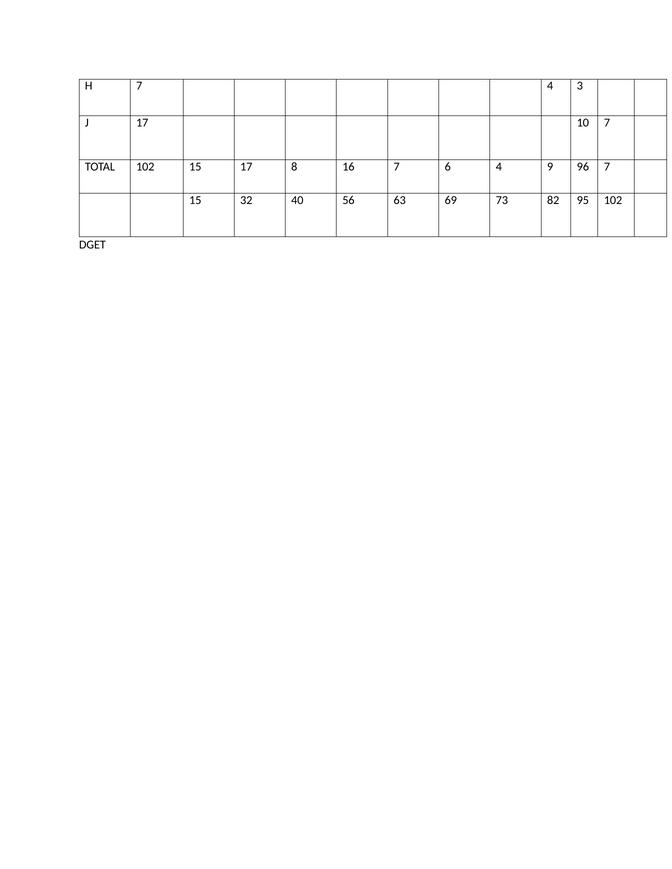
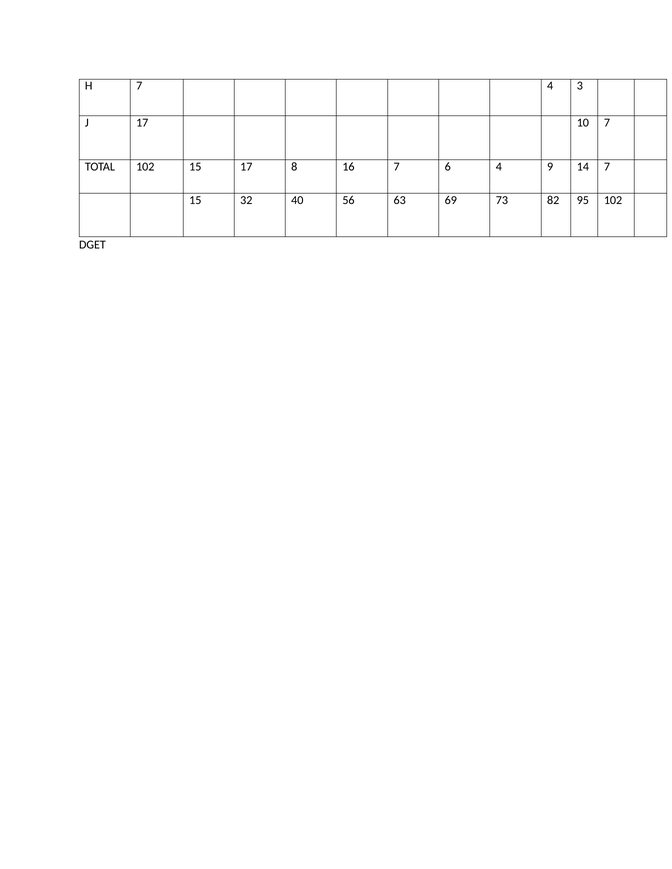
96: 96 -> 14 (583, 167)
